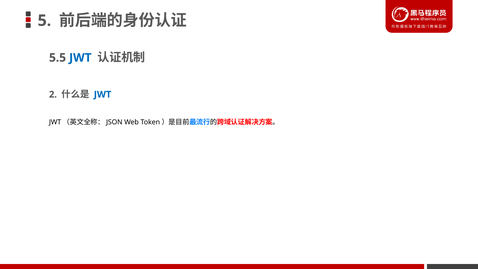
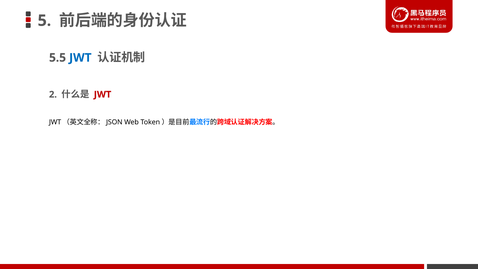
JWT colour: blue -> red (103, 94)
